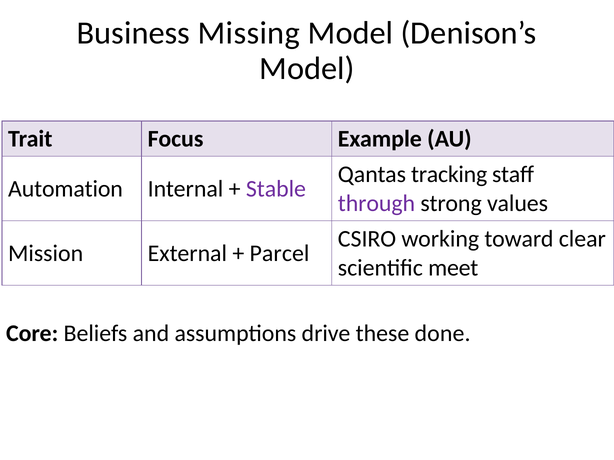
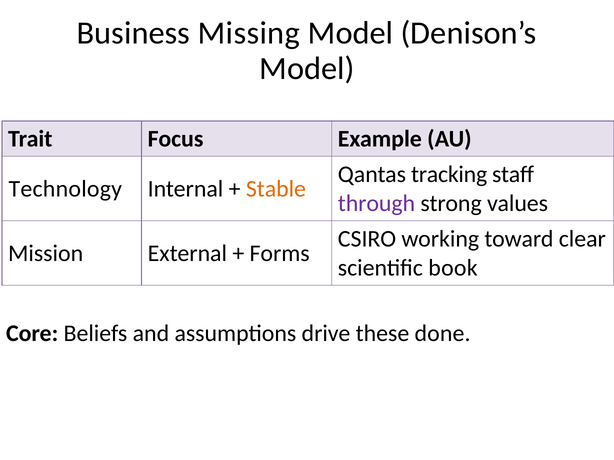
Automation: Automation -> Technology (65, 189)
Stable colour: purple -> orange (276, 189)
Parcel: Parcel -> Forms (280, 254)
meet: meet -> book (453, 268)
